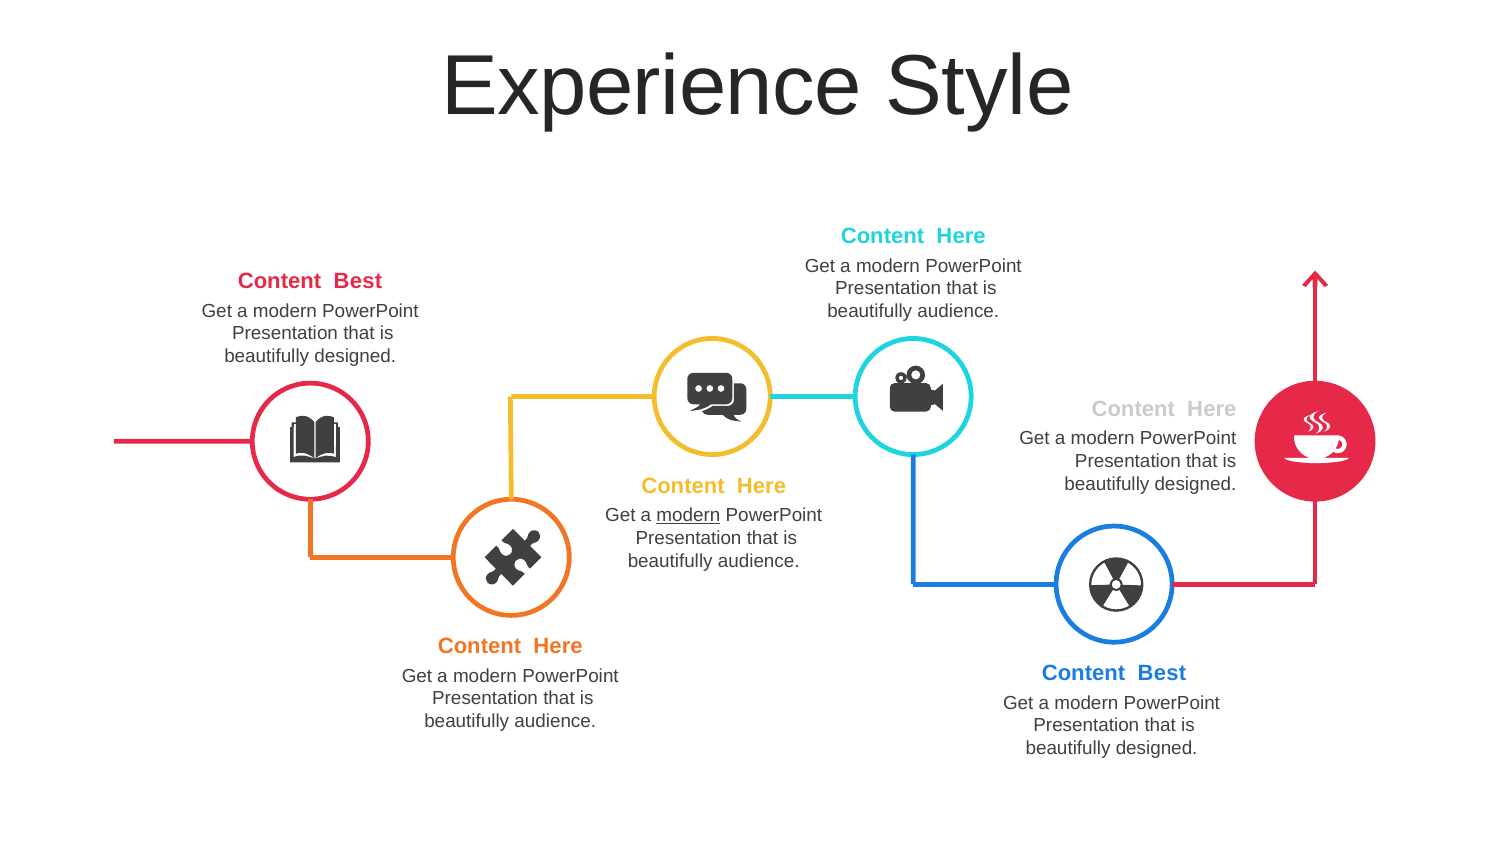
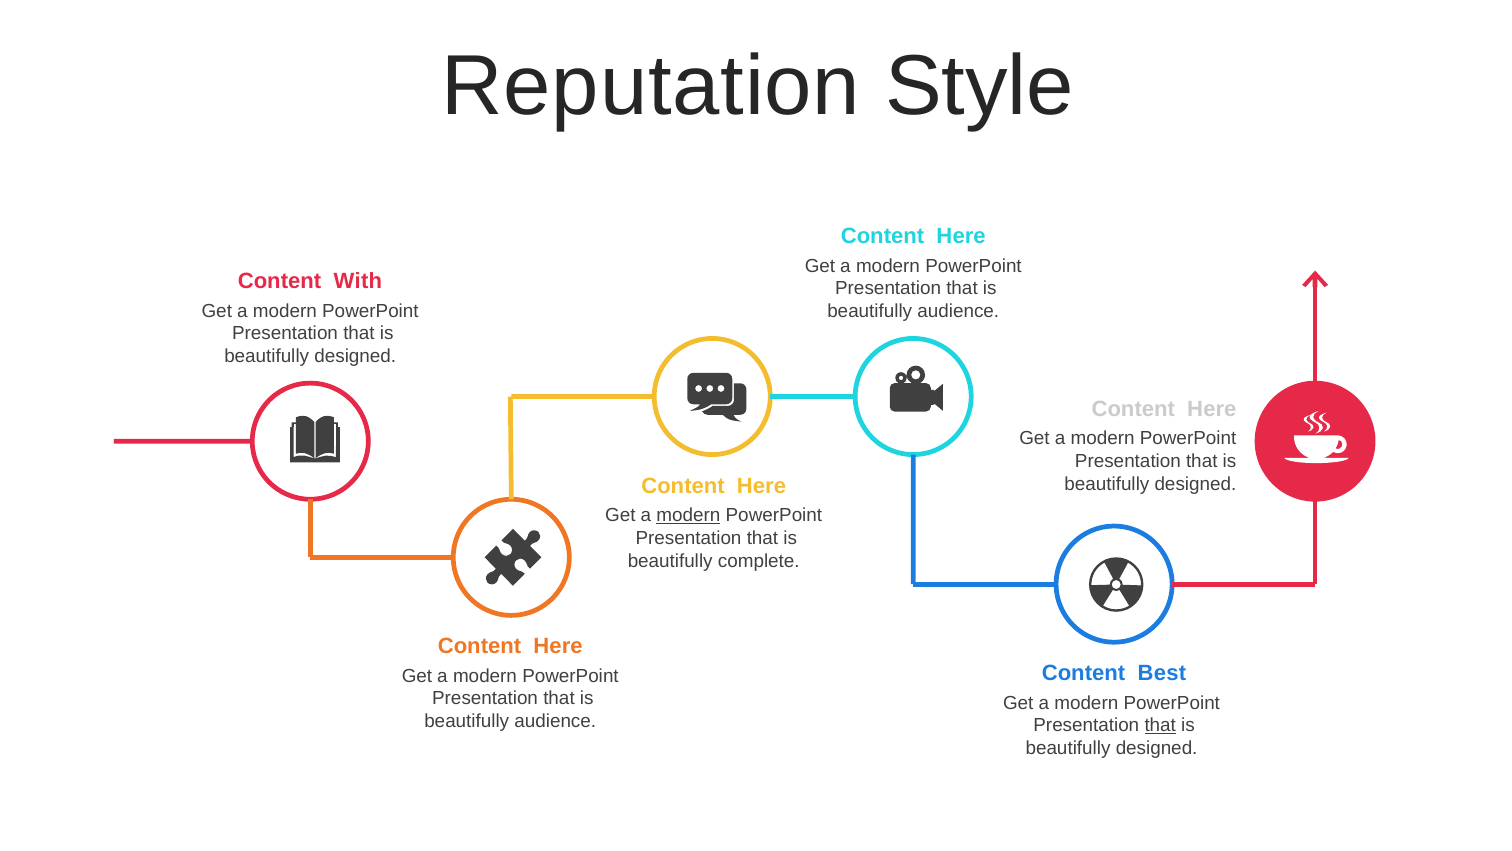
Experience: Experience -> Reputation (651, 86)
Best: Best -> With (358, 281)
audience: audience -> complete (759, 561)
that underline: none -> present (1160, 725)
